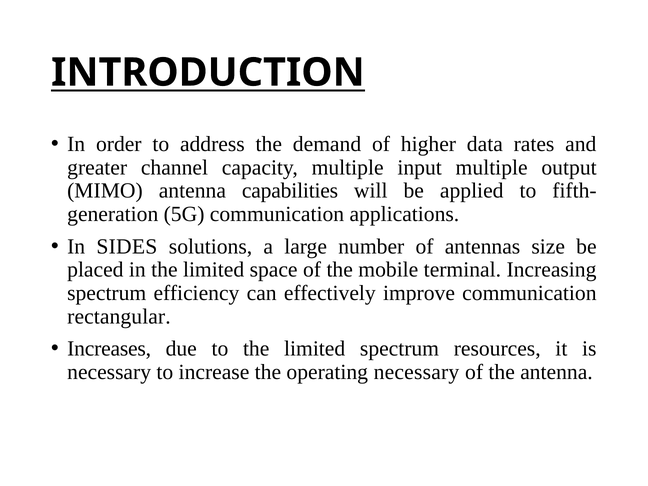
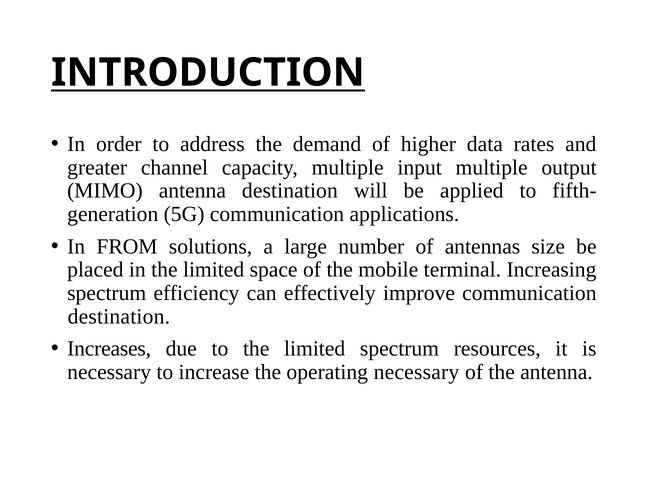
antenna capabilities: capabilities -> destination (290, 191)
SIDES: SIDES -> FROM (127, 246)
rectangular: rectangular -> destination (119, 316)
